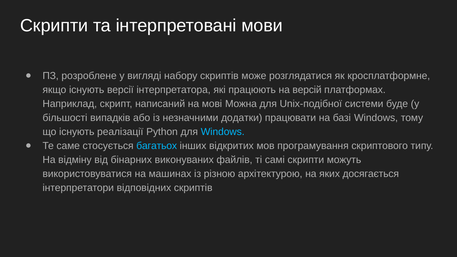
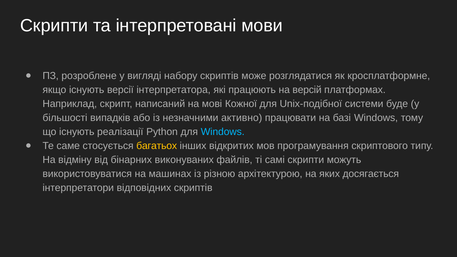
Можна: Можна -> Кожної (241, 104)
додатки: додатки -> активно (242, 118)
багатьох colour: light blue -> yellow (157, 146)
